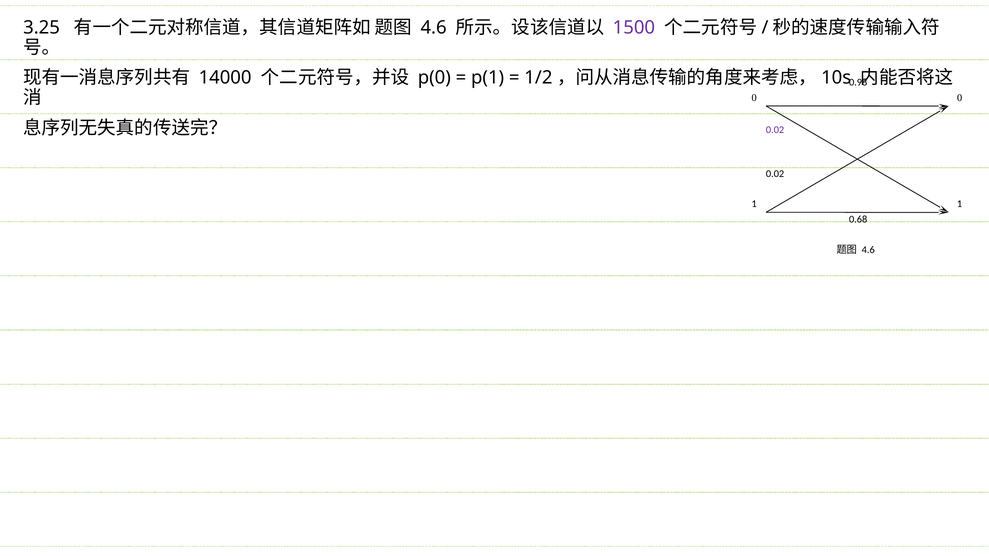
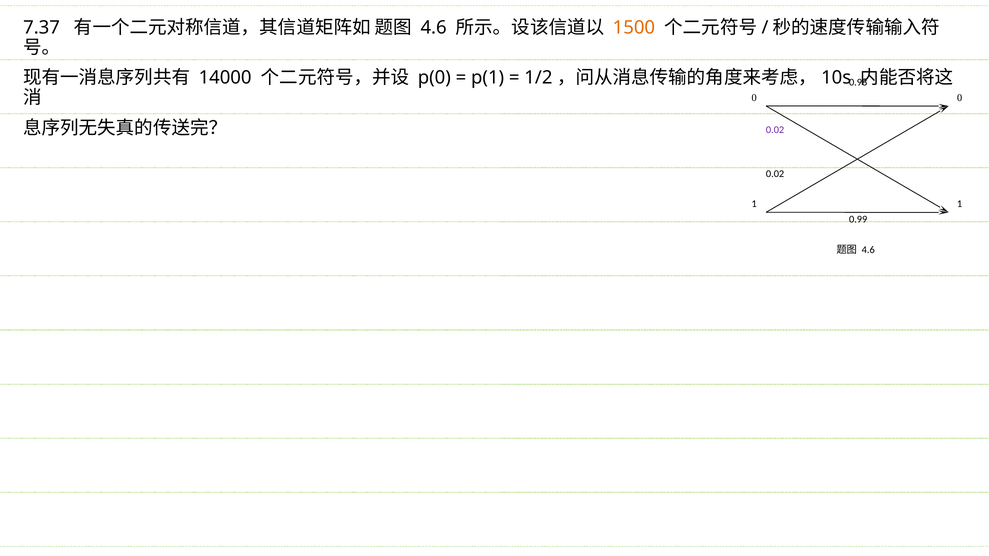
3.25: 3.25 -> 7.37 (42, 28)
1500 colour: purple -> orange (634, 28)
0.68: 0.68 -> 0.99 (858, 219)
